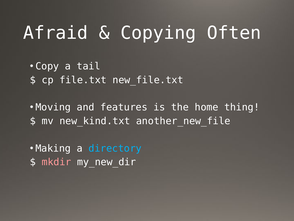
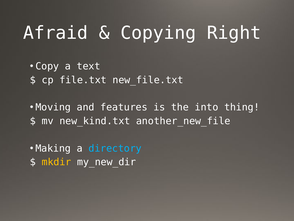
Often: Often -> Right (234, 33)
tail: tail -> text (89, 66)
home: home -> into (207, 107)
mkdir colour: pink -> yellow (56, 162)
